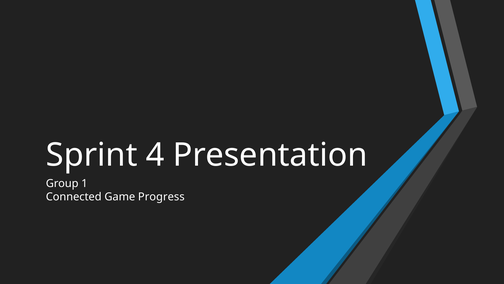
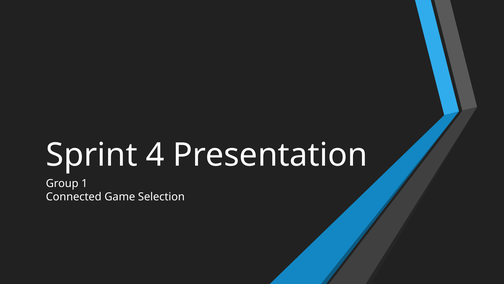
Progress: Progress -> Selection (161, 197)
